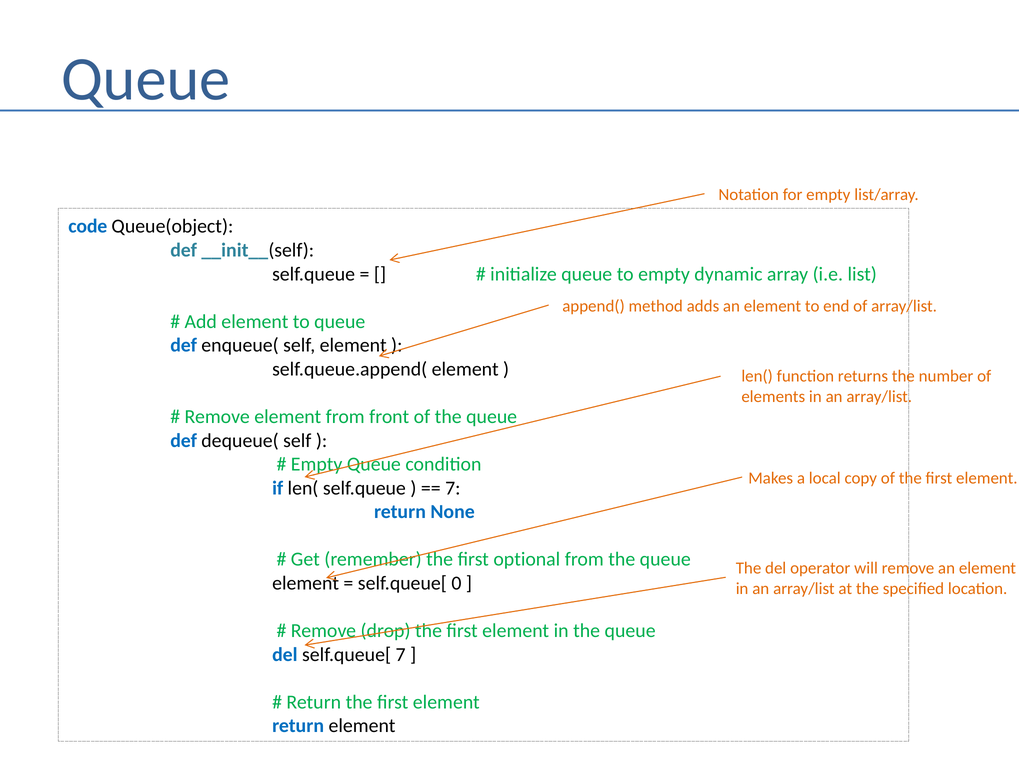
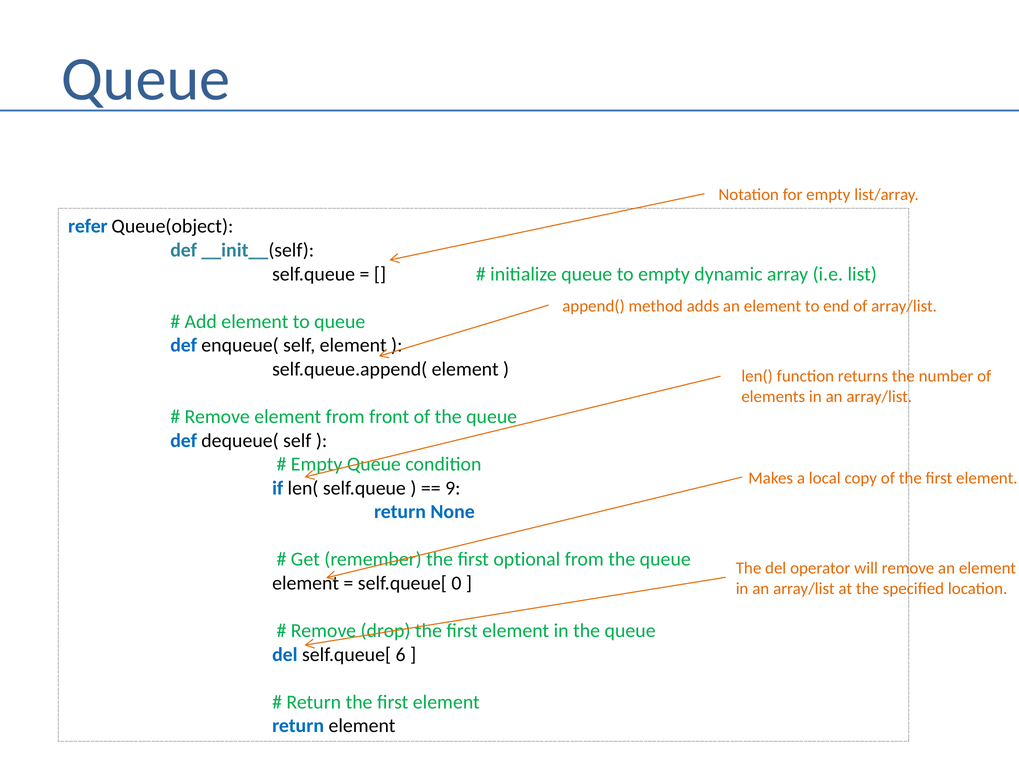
code: code -> refer (88, 227)
7: 7 -> 9 (453, 488)
self.queue[ 7: 7 -> 6 (401, 655)
